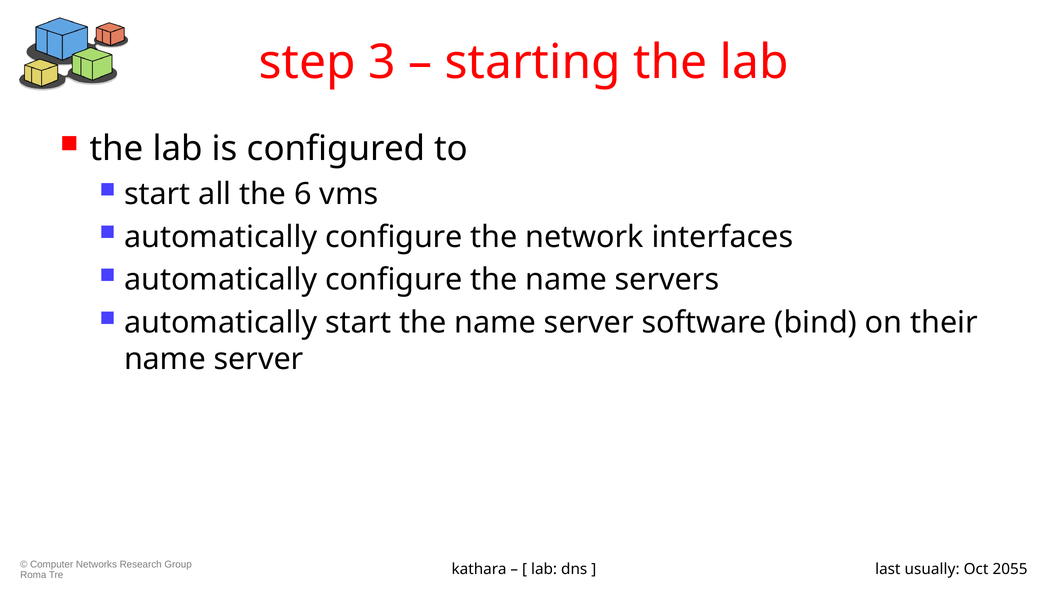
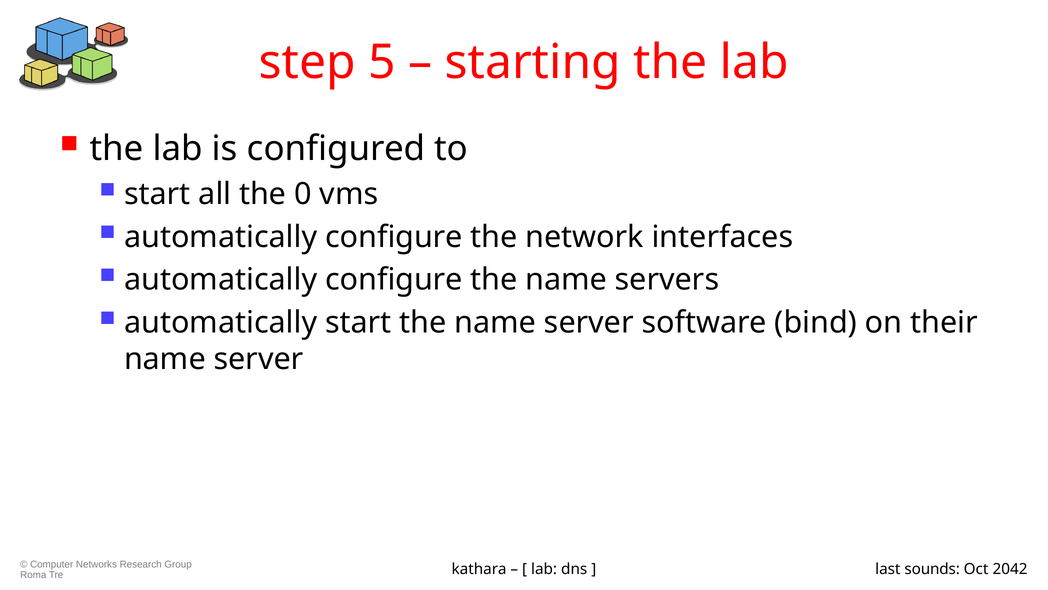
3: 3 -> 5 (382, 63)
6: 6 -> 0 (303, 194)
usually: usually -> sounds (932, 569)
2055: 2055 -> 2042 (1010, 569)
